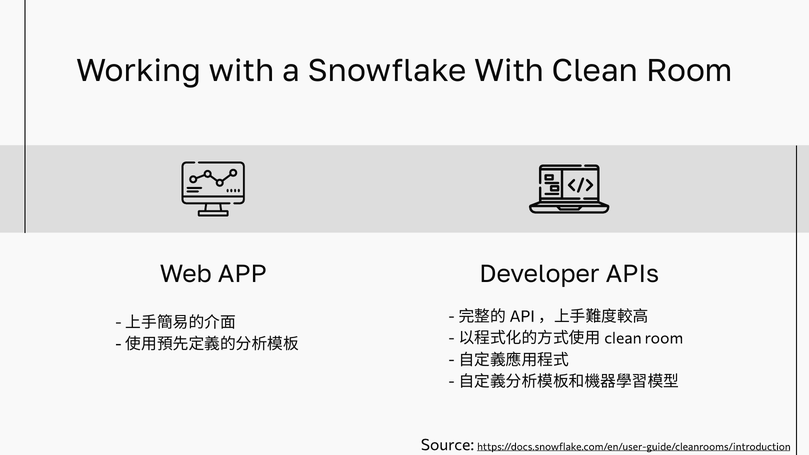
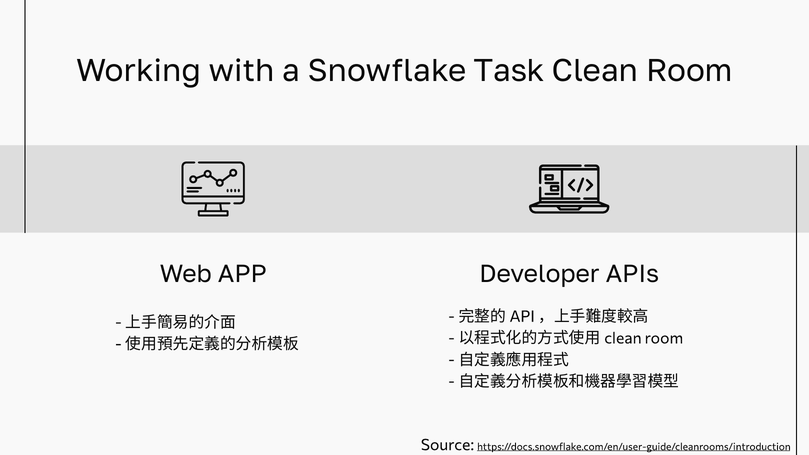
Snowflake With: With -> Task (509, 71)
